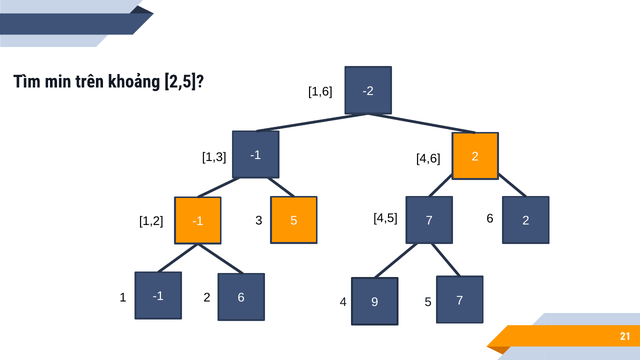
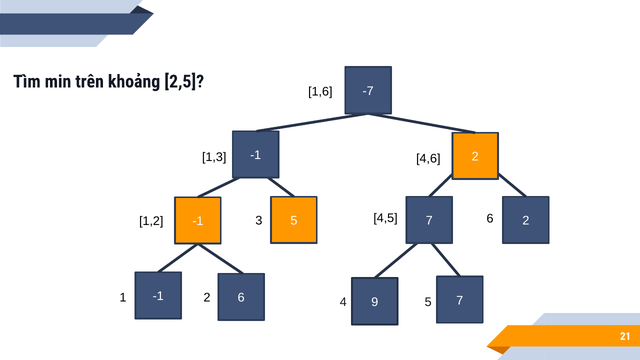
-2: -2 -> -7 (368, 91)
